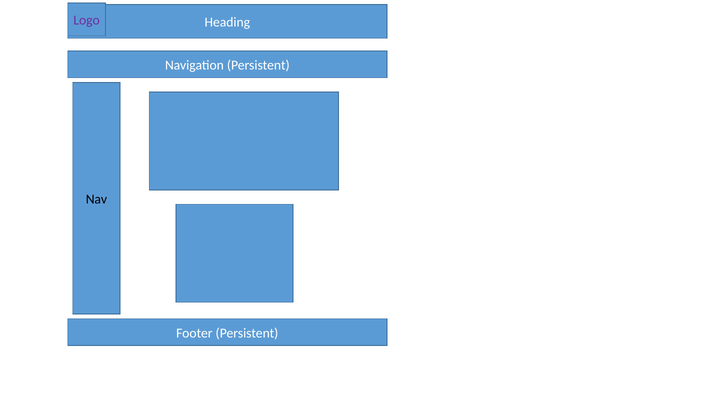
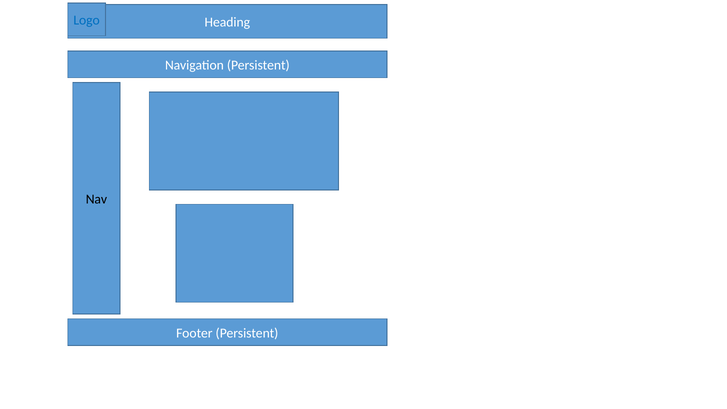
Logo colour: purple -> blue (87, 20)
